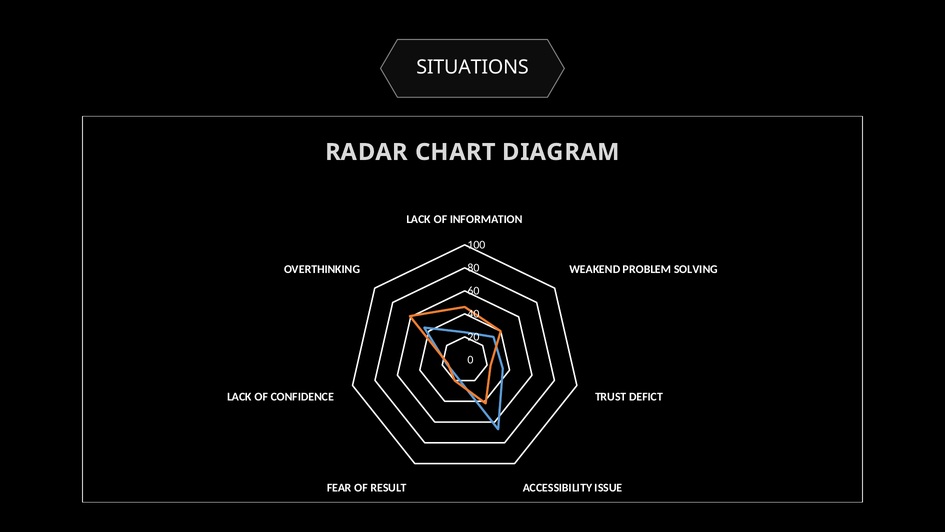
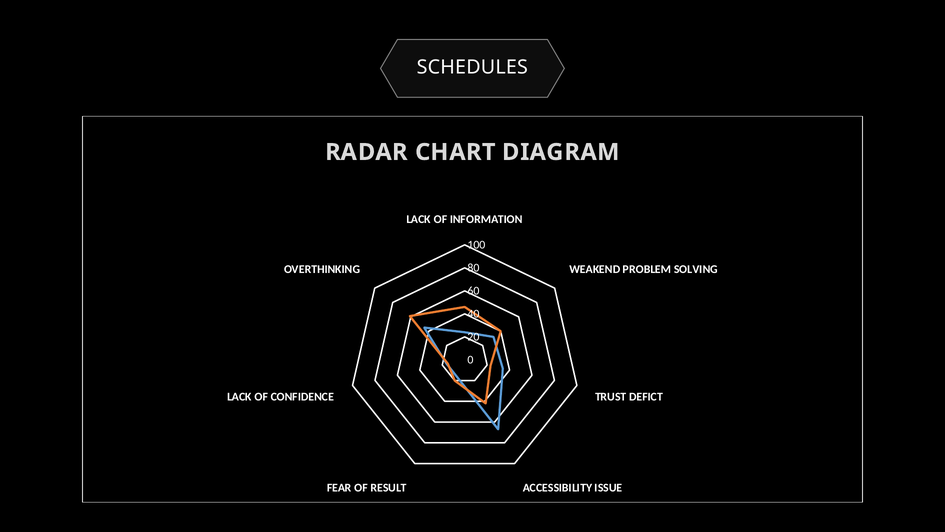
SITUATIONS: SITUATIONS -> SCHEDULES (472, 67)
